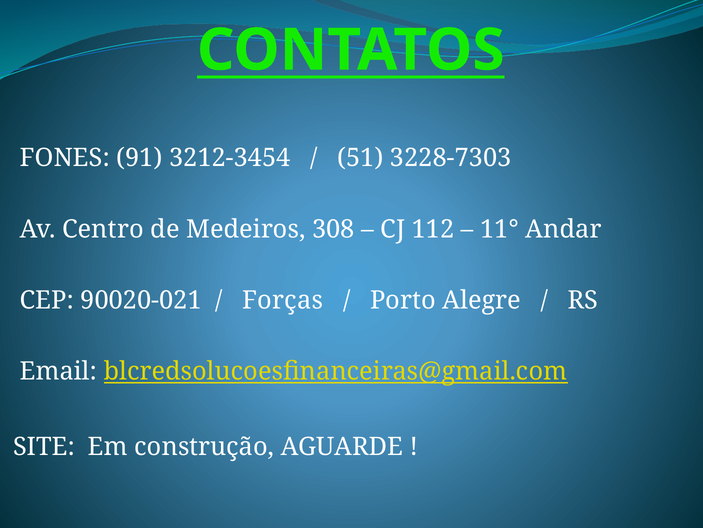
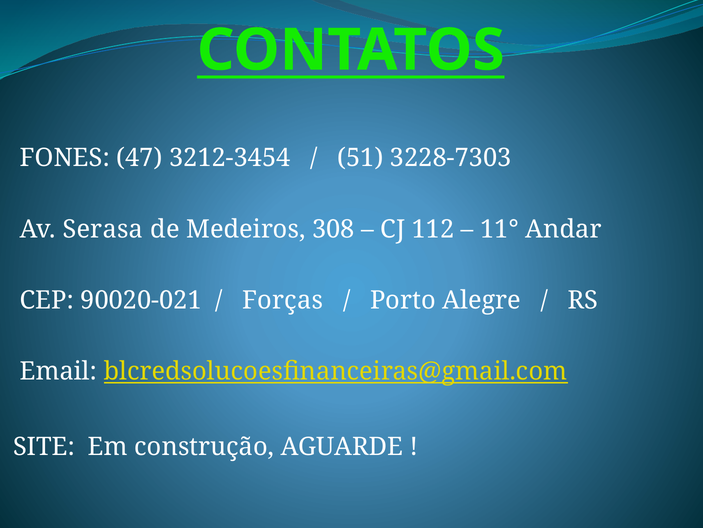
91: 91 -> 47 (139, 158)
Centro: Centro -> Serasa (103, 229)
